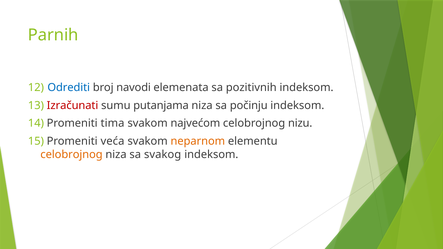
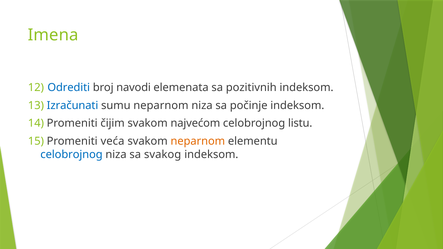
Parnih: Parnih -> Imena (53, 35)
Izračunati colour: red -> blue (73, 106)
sumu putanjama: putanjama -> neparnom (161, 106)
počinju: počinju -> počinje (249, 106)
tima: tima -> čijim (113, 123)
nizu: nizu -> listu (300, 123)
celobrojnog colour: orange -> blue (71, 155)
